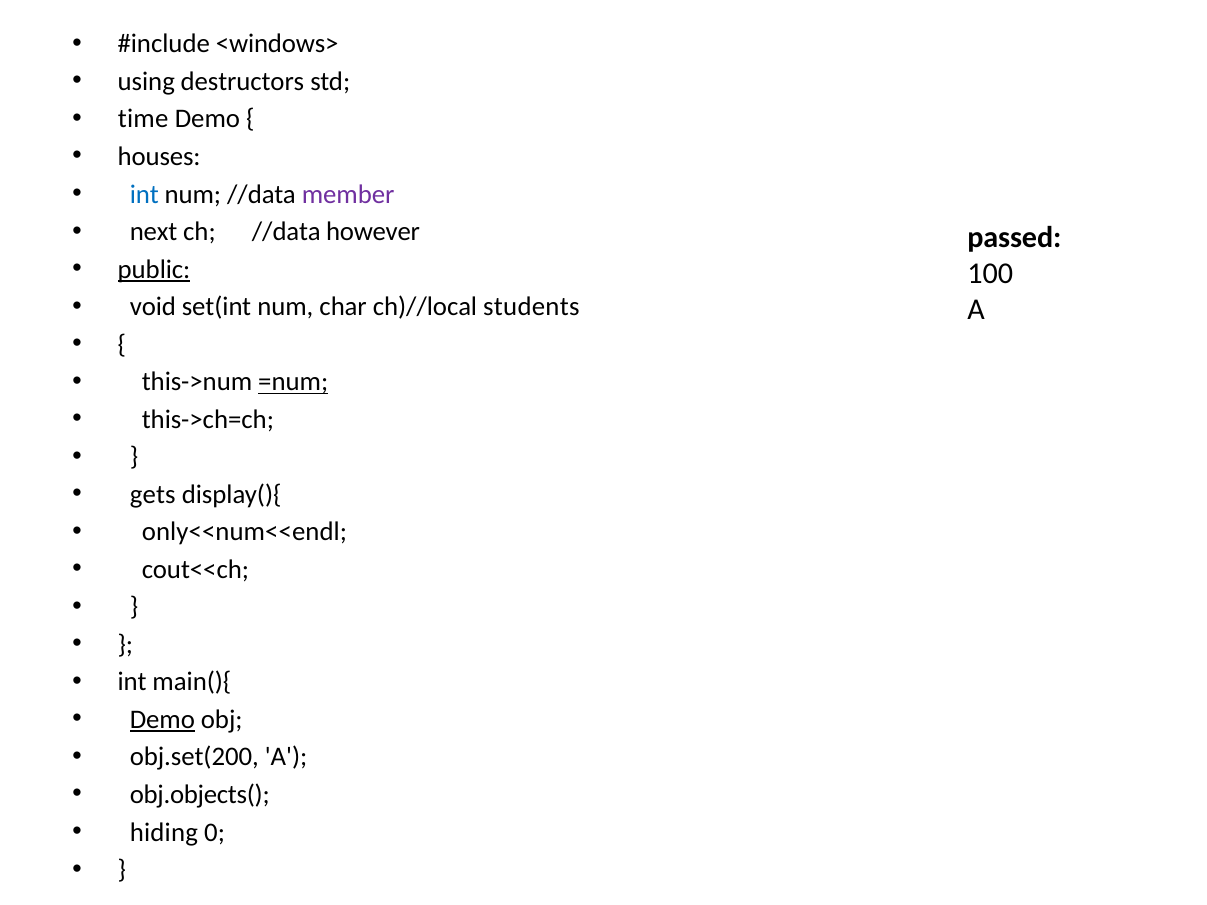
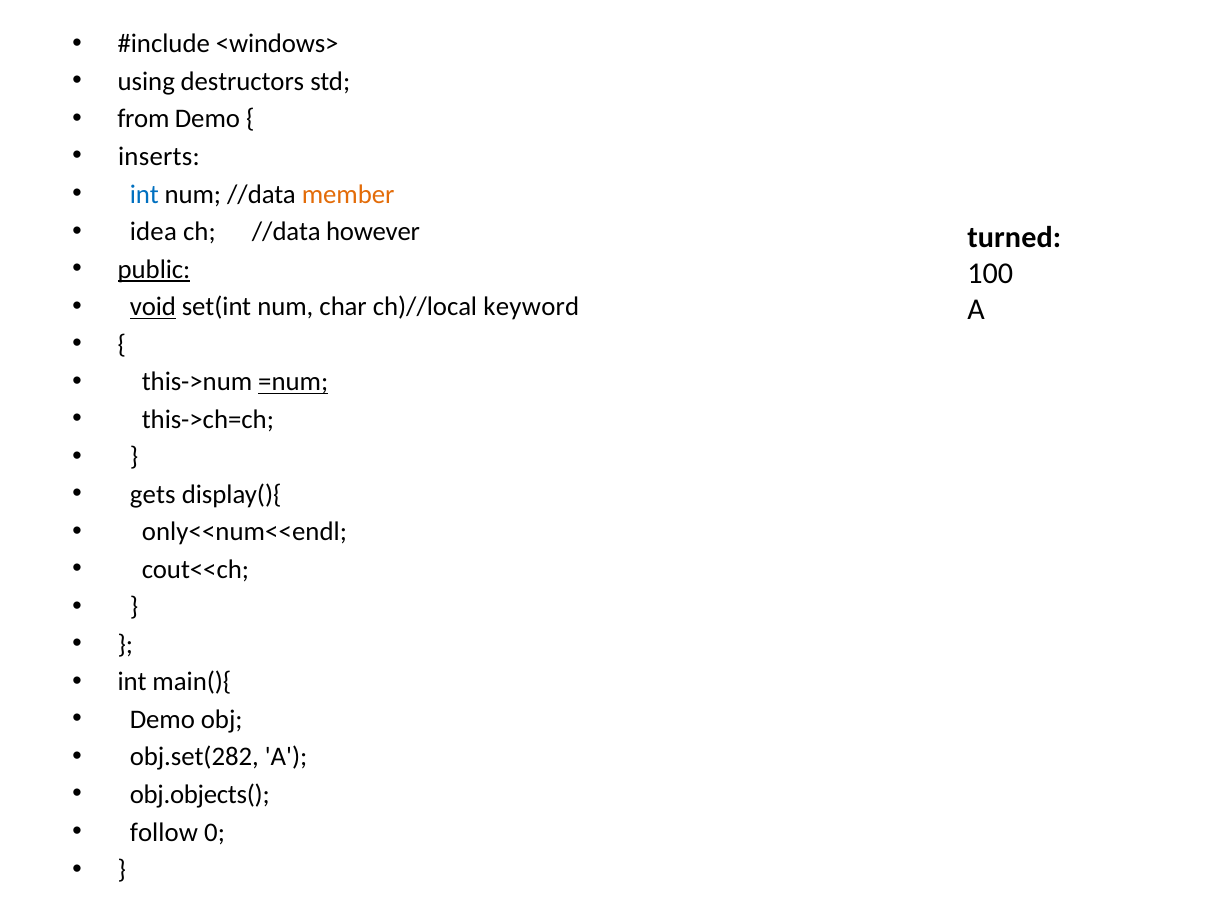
time: time -> from (143, 119)
houses: houses -> inserts (159, 157)
member colour: purple -> orange (348, 194)
next: next -> idea (153, 232)
passed: passed -> turned (1014, 237)
void underline: none -> present (153, 307)
students: students -> keyword (531, 307)
Demo underline: present -> none (162, 720)
obj.set(200: obj.set(200 -> obj.set(282 (194, 757)
hiding: hiding -> follow (164, 832)
